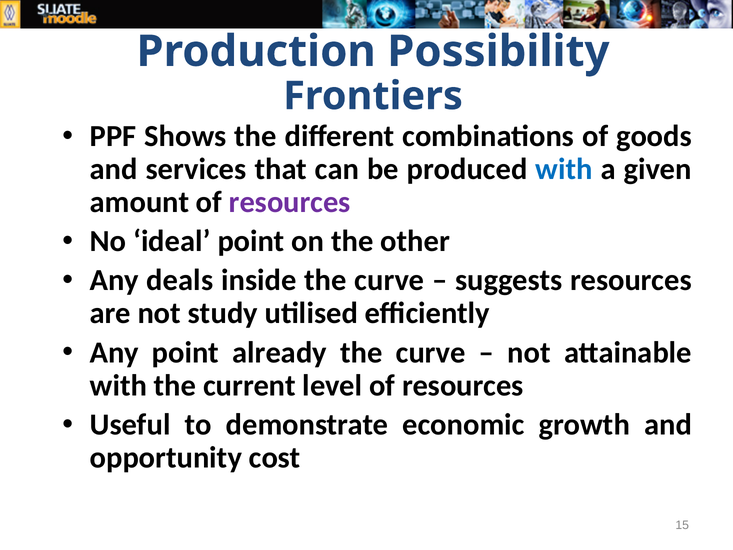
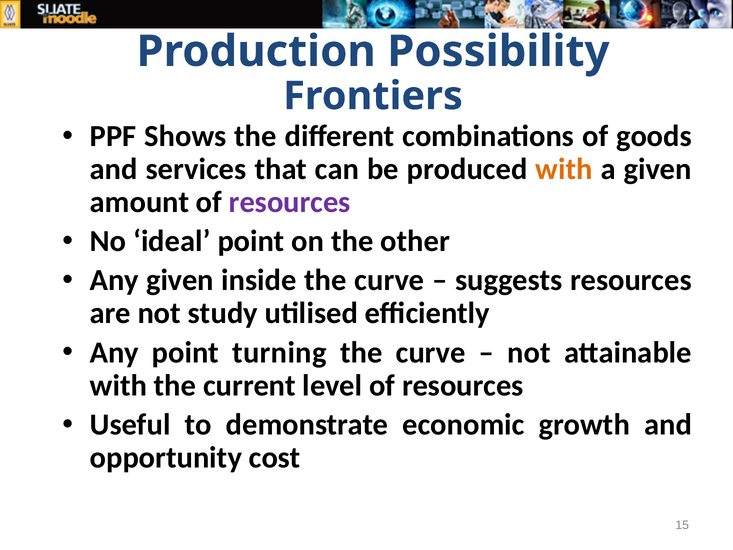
with colour: blue -> orange (564, 169)
Any deals: deals -> given (180, 280)
already: already -> turning (279, 352)
